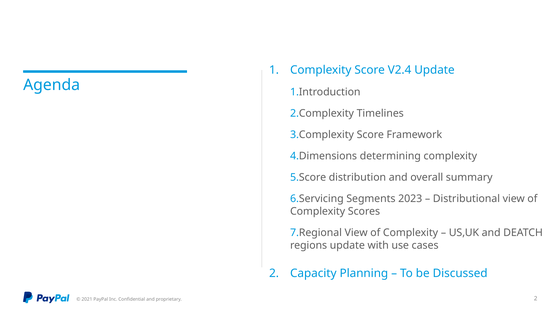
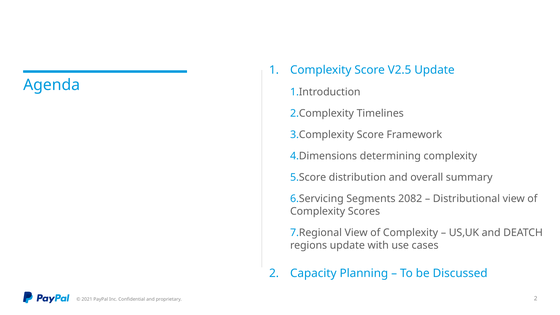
V2.4: V2.4 -> V2.5 (400, 70)
2023: 2023 -> 2082 (410, 199)
